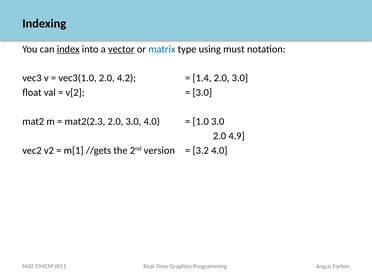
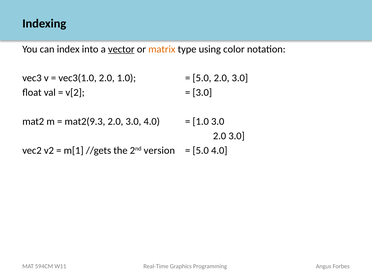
index underline: present -> none (68, 49)
matrix colour: blue -> orange (162, 49)
must: must -> color (234, 49)
2.0 4.2: 4.2 -> 1.0 (126, 78)
1.4: 1.4 -> 5.0 (202, 78)
mat2(2.3: mat2(2.3 -> mat2(9.3 (85, 121)
4.9: 4.9 -> 3.0 (237, 136)
3.2: 3.2 -> 5.0 (201, 150)
